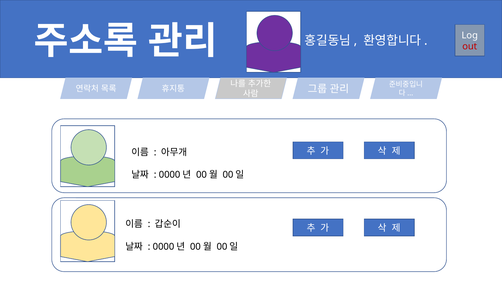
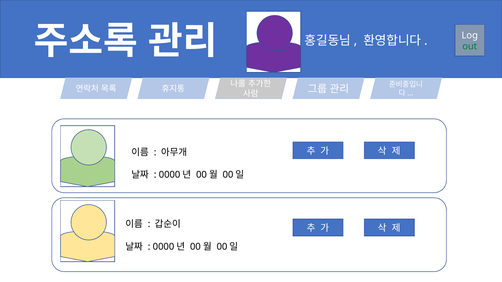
out colour: red -> green (470, 47)
